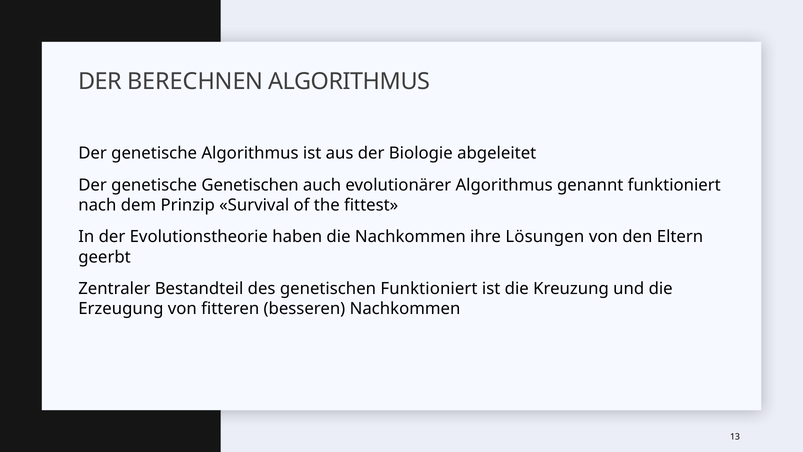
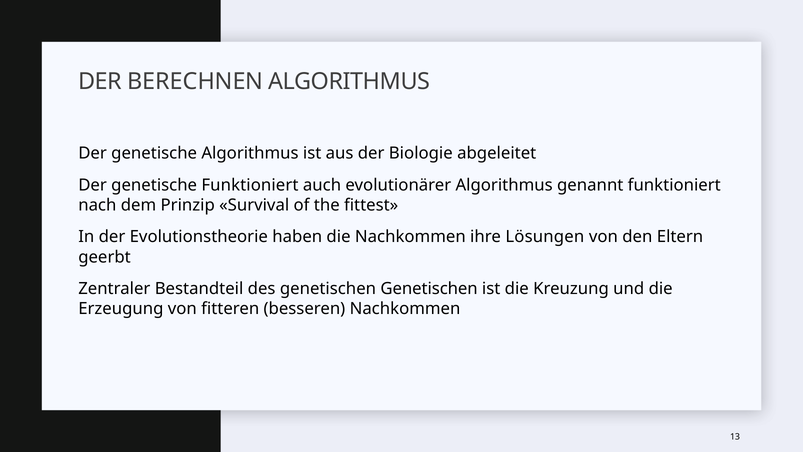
genetische Genetischen: Genetischen -> Funktioniert (250, 185)
genetischen Funktioniert: Funktioniert -> Genetischen (429, 289)
